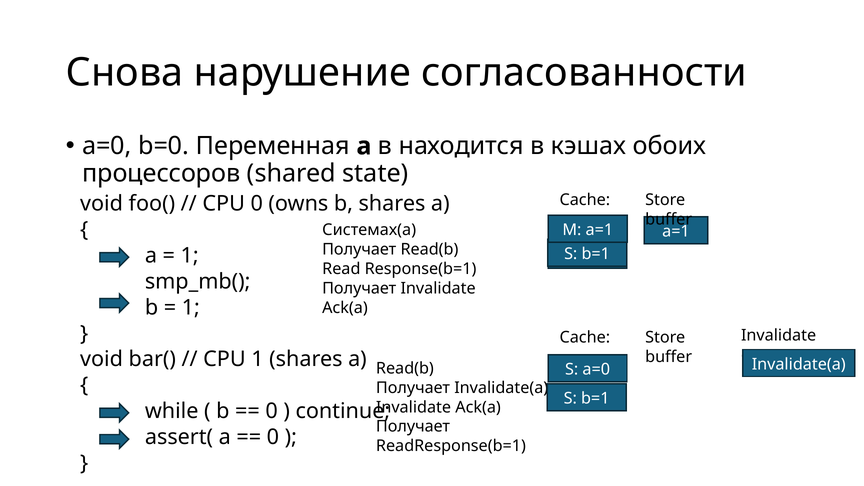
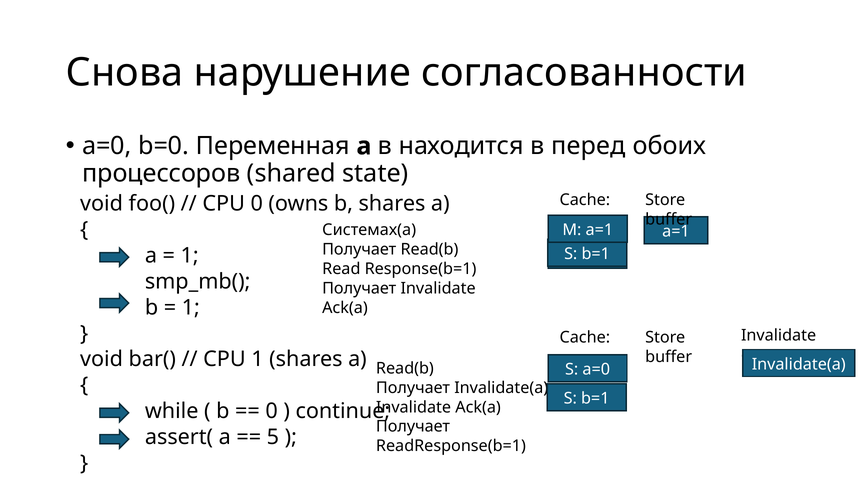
кэшах: кэшах -> перед (588, 146)
0: 0 -> 5 (273, 437)
